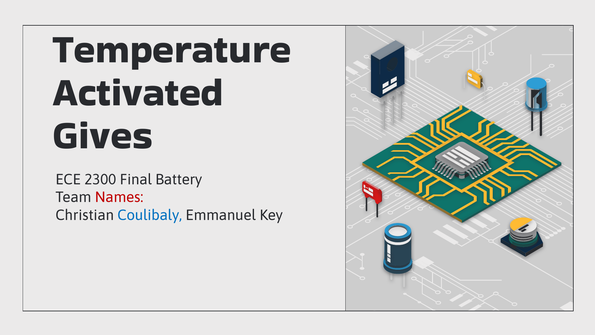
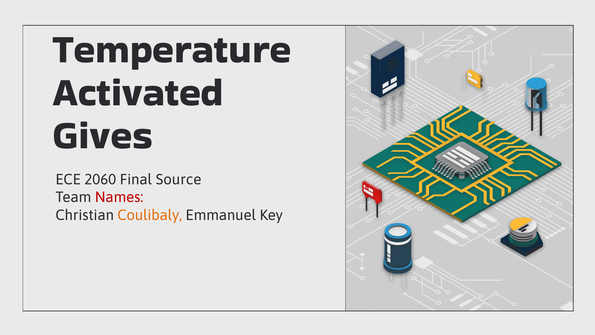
2300: 2300 -> 2060 (100, 179)
Battery: Battery -> Source (179, 179)
Coulibaly colour: blue -> orange (150, 215)
